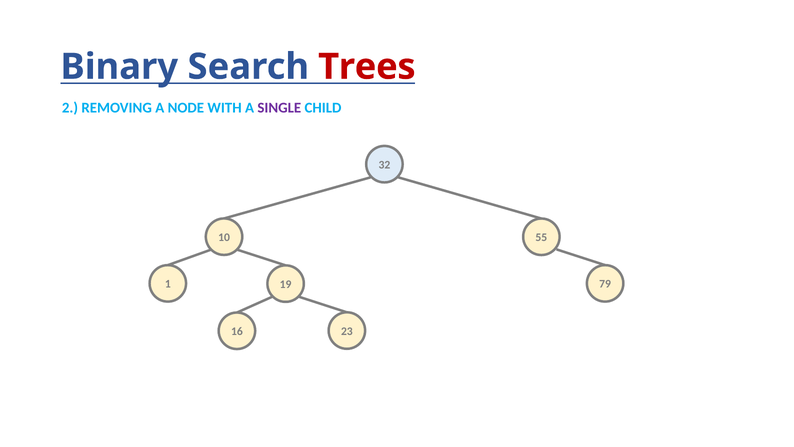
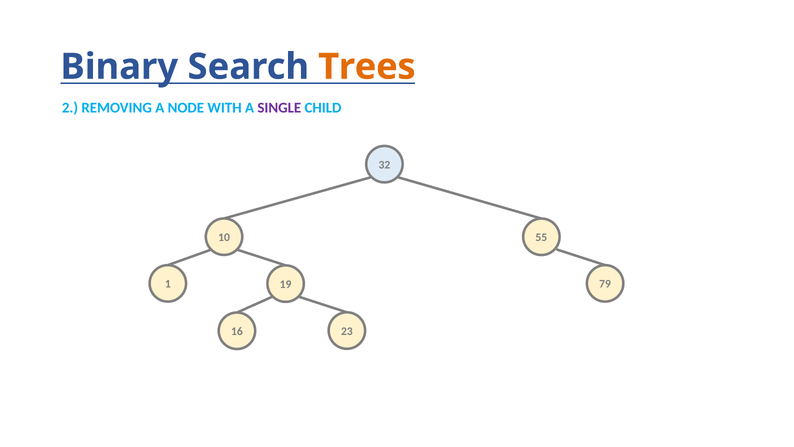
Trees colour: red -> orange (367, 67)
